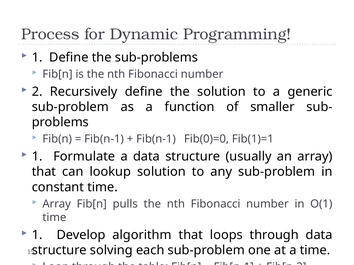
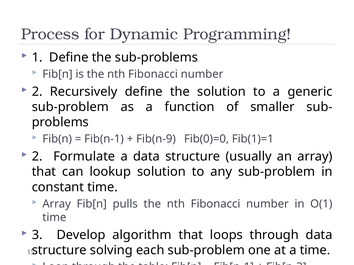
Fib(n-1: Fib(n-1 -> Fib(n-9 (156, 139)
1: 1 -> 2 (37, 157)
1: 1 -> 3 (37, 235)
